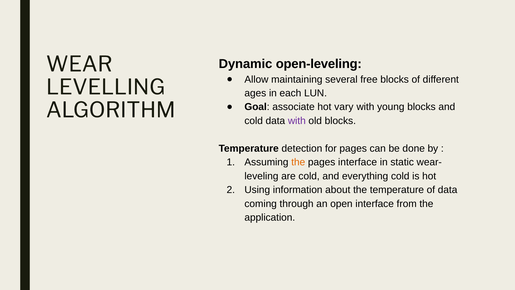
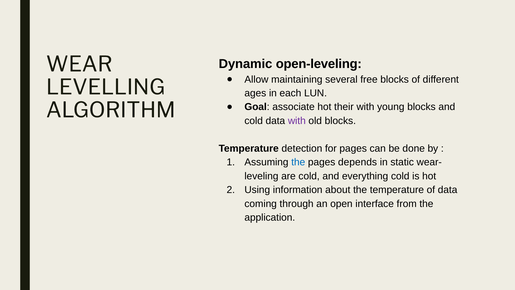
vary: vary -> their (344, 107)
the colour: orange -> blue (298, 162)
pages interface: interface -> depends (358, 162)
